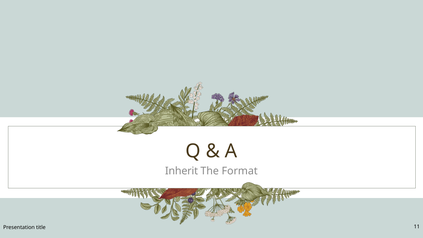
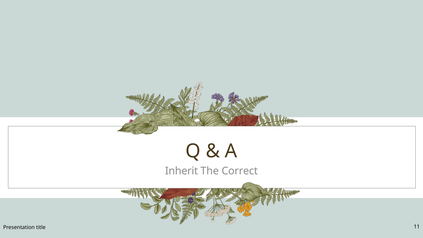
Format: Format -> Correct (240, 171)
